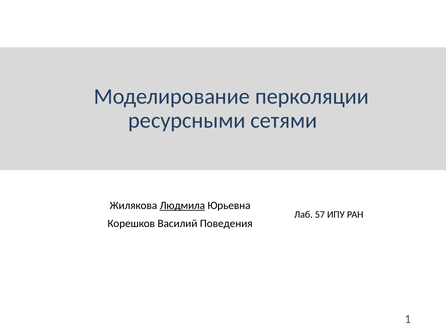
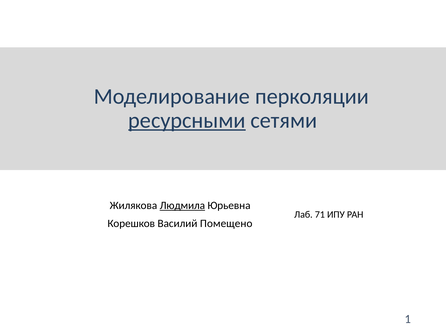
ресурсными underline: none -> present (187, 121)
57: 57 -> 71 (320, 215)
Поведения: Поведения -> Помещено (226, 224)
